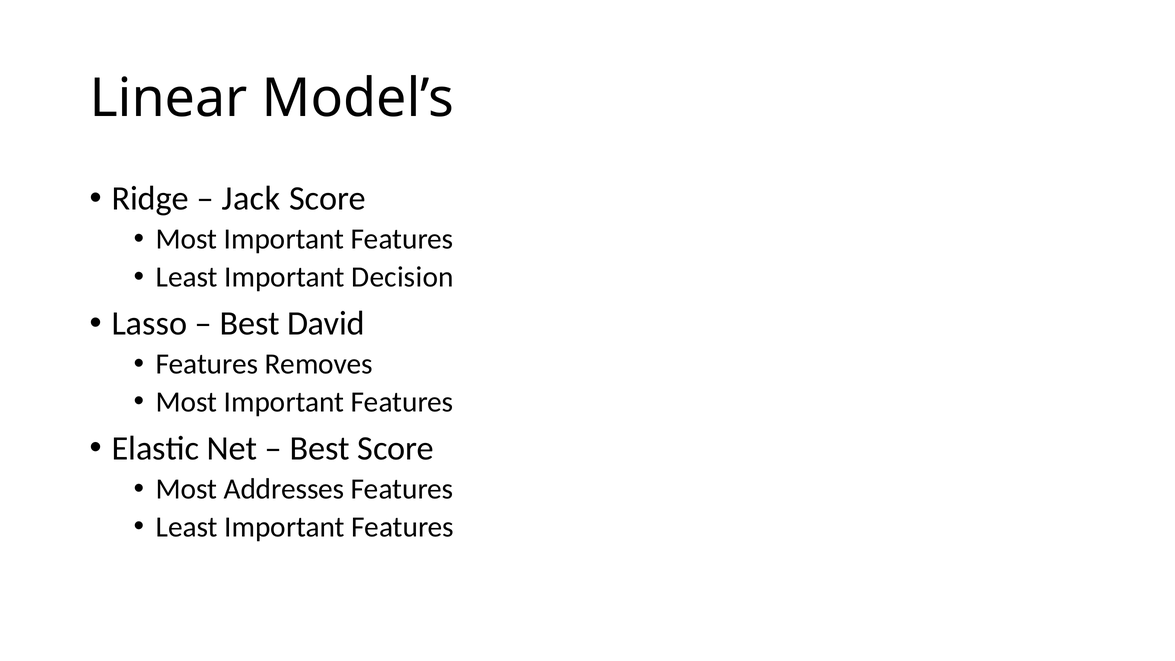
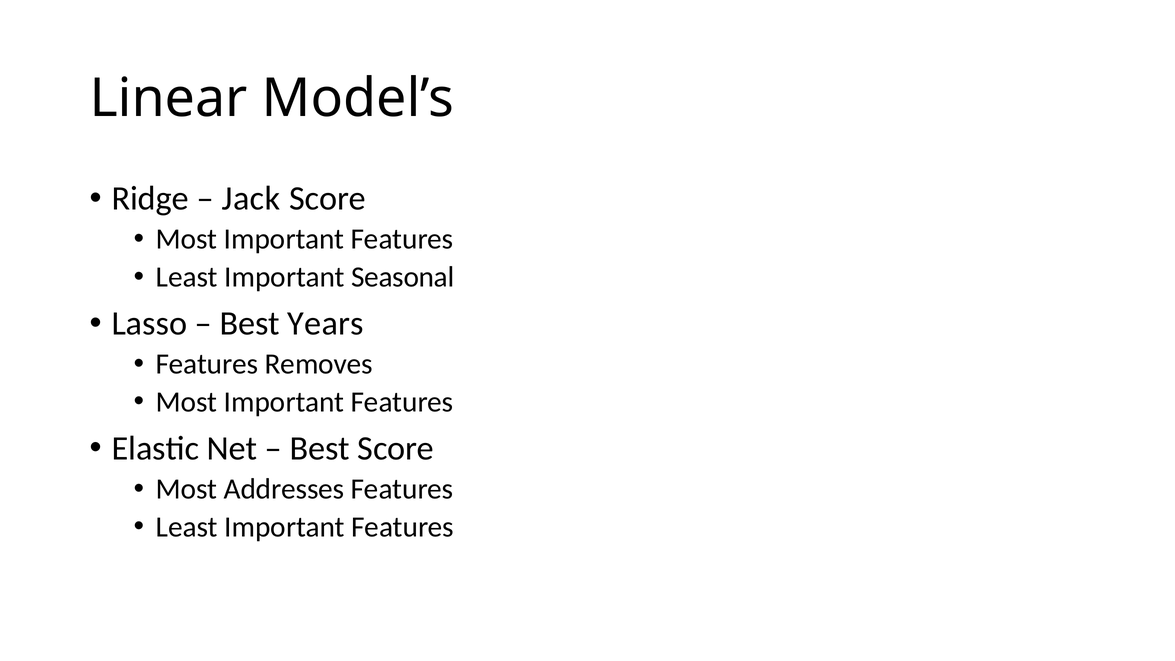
Decision: Decision -> Seasonal (403, 277)
David: David -> Years (326, 324)
